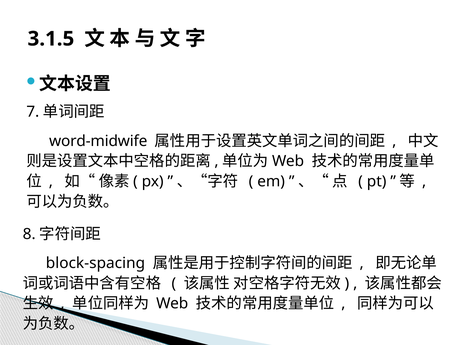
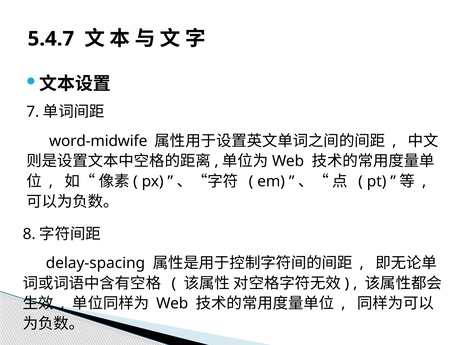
3.1.5: 3.1.5 -> 5.4.7 (51, 39)
block-spacing: block-spacing -> delay-spacing (95, 264)
